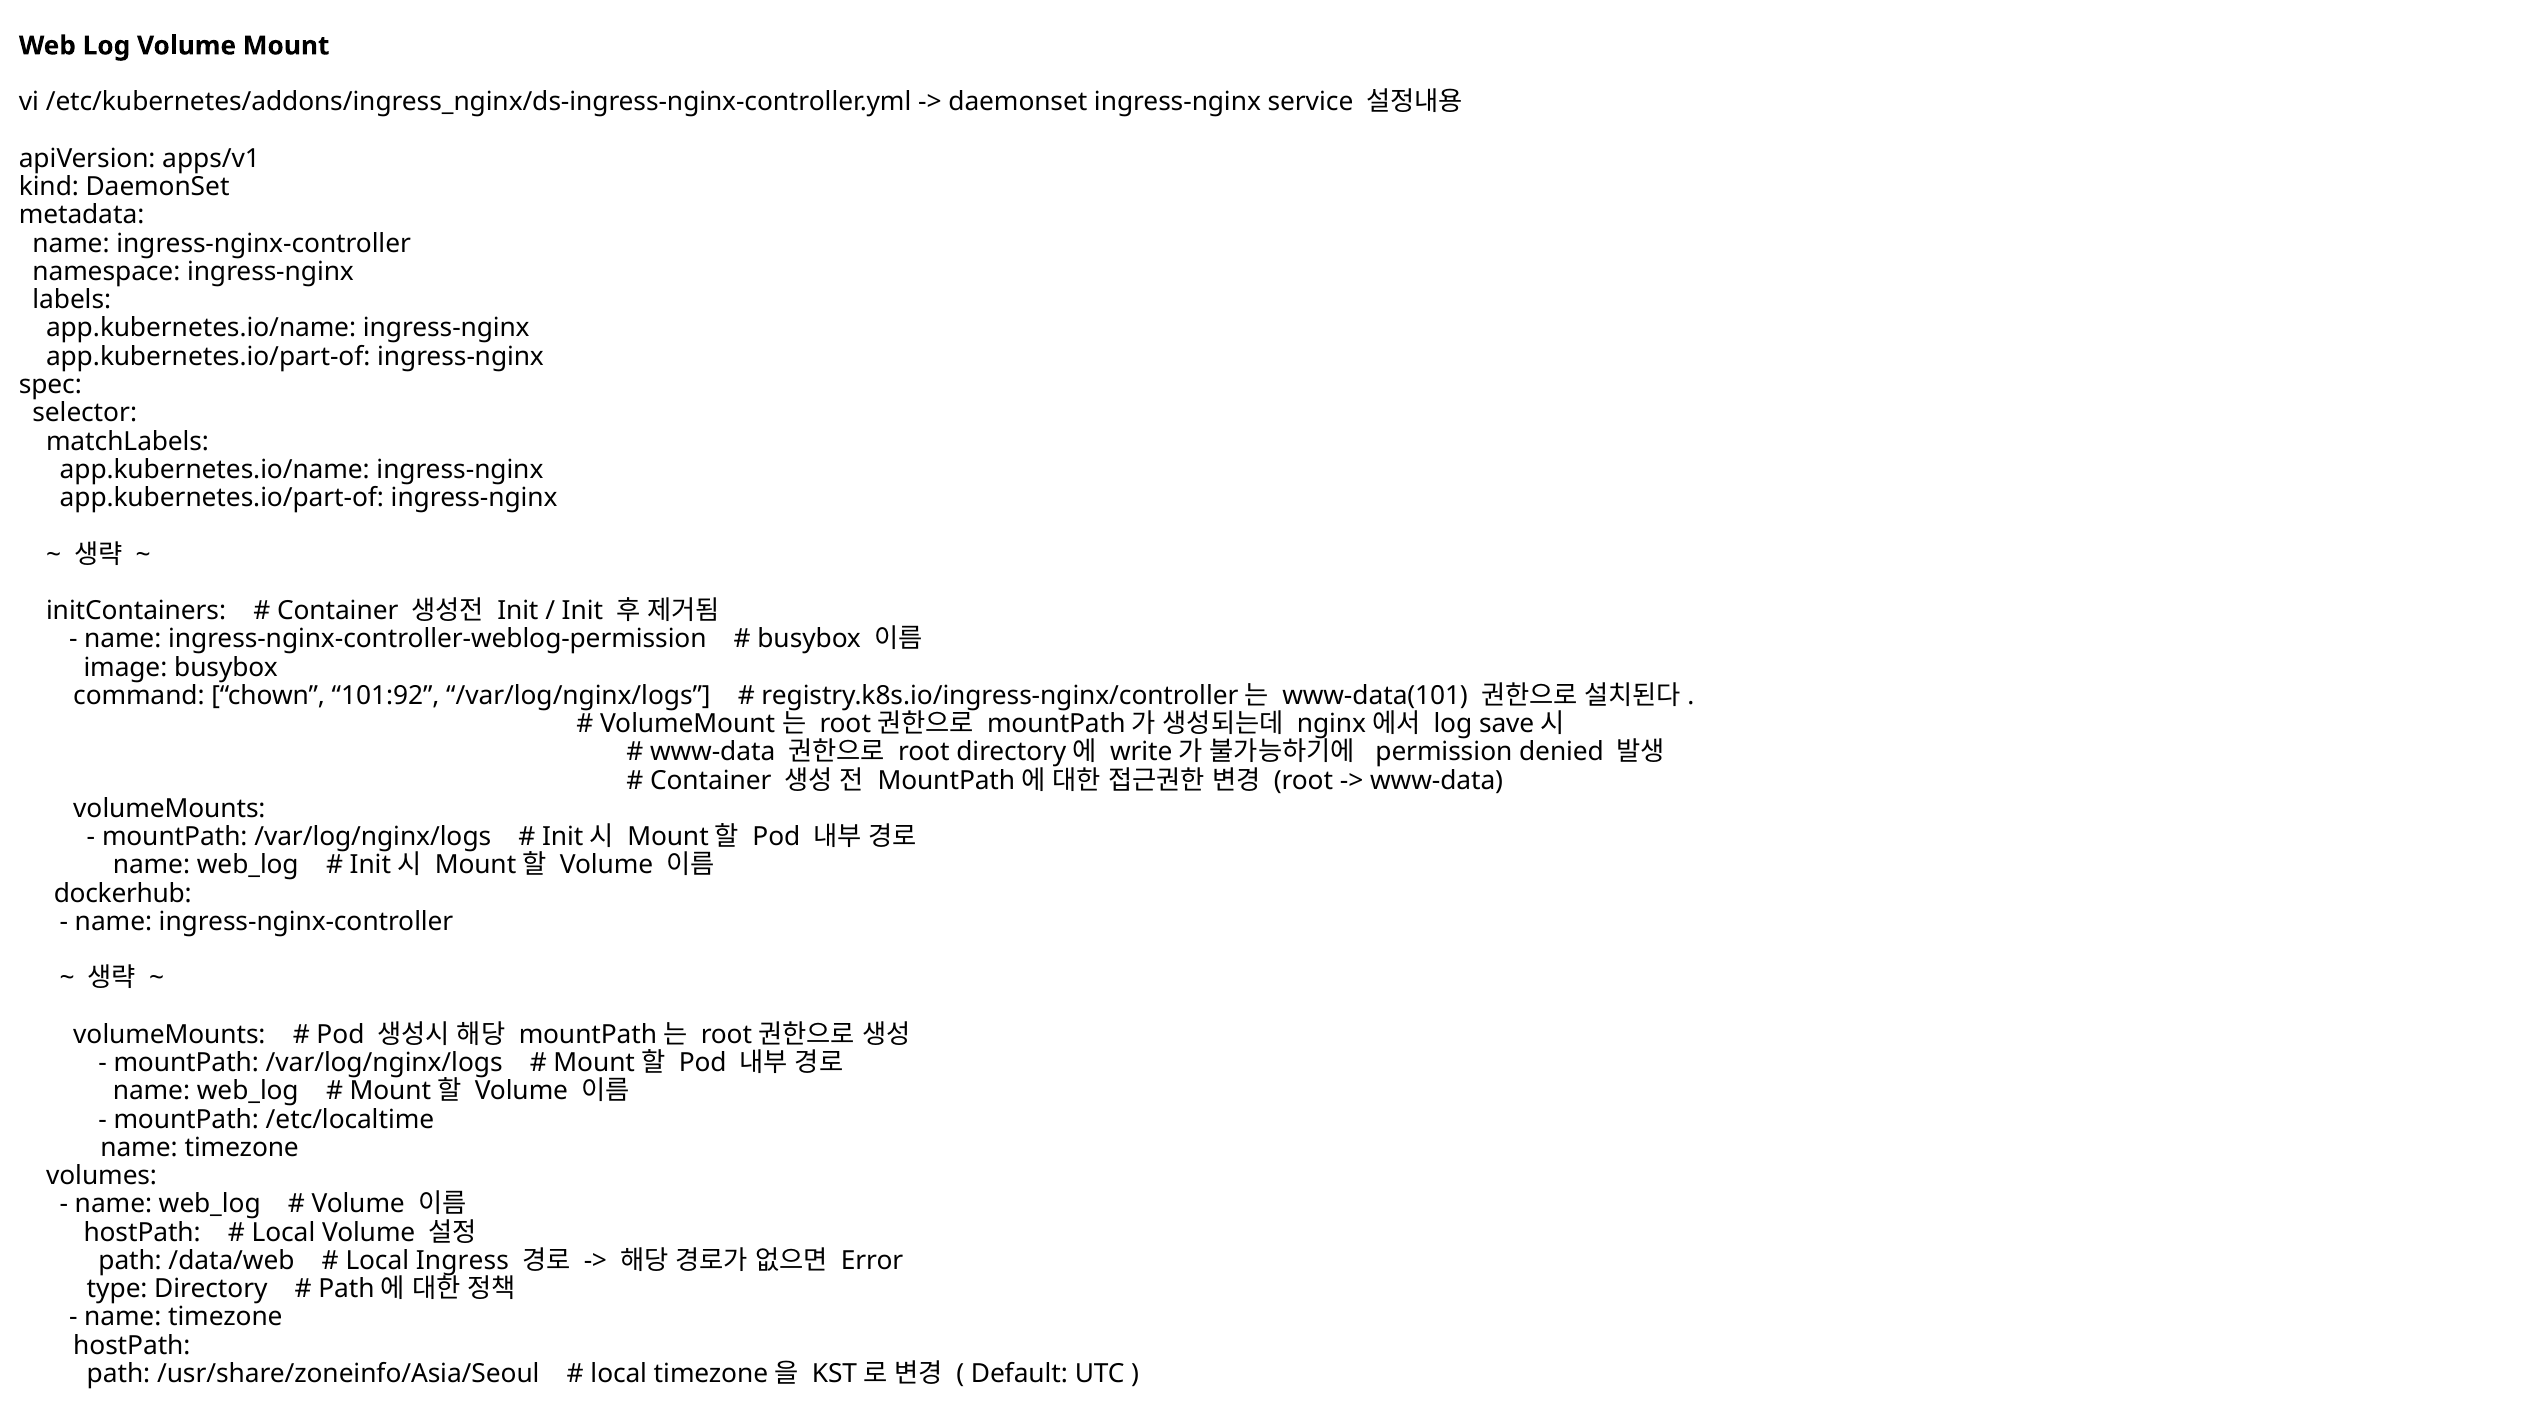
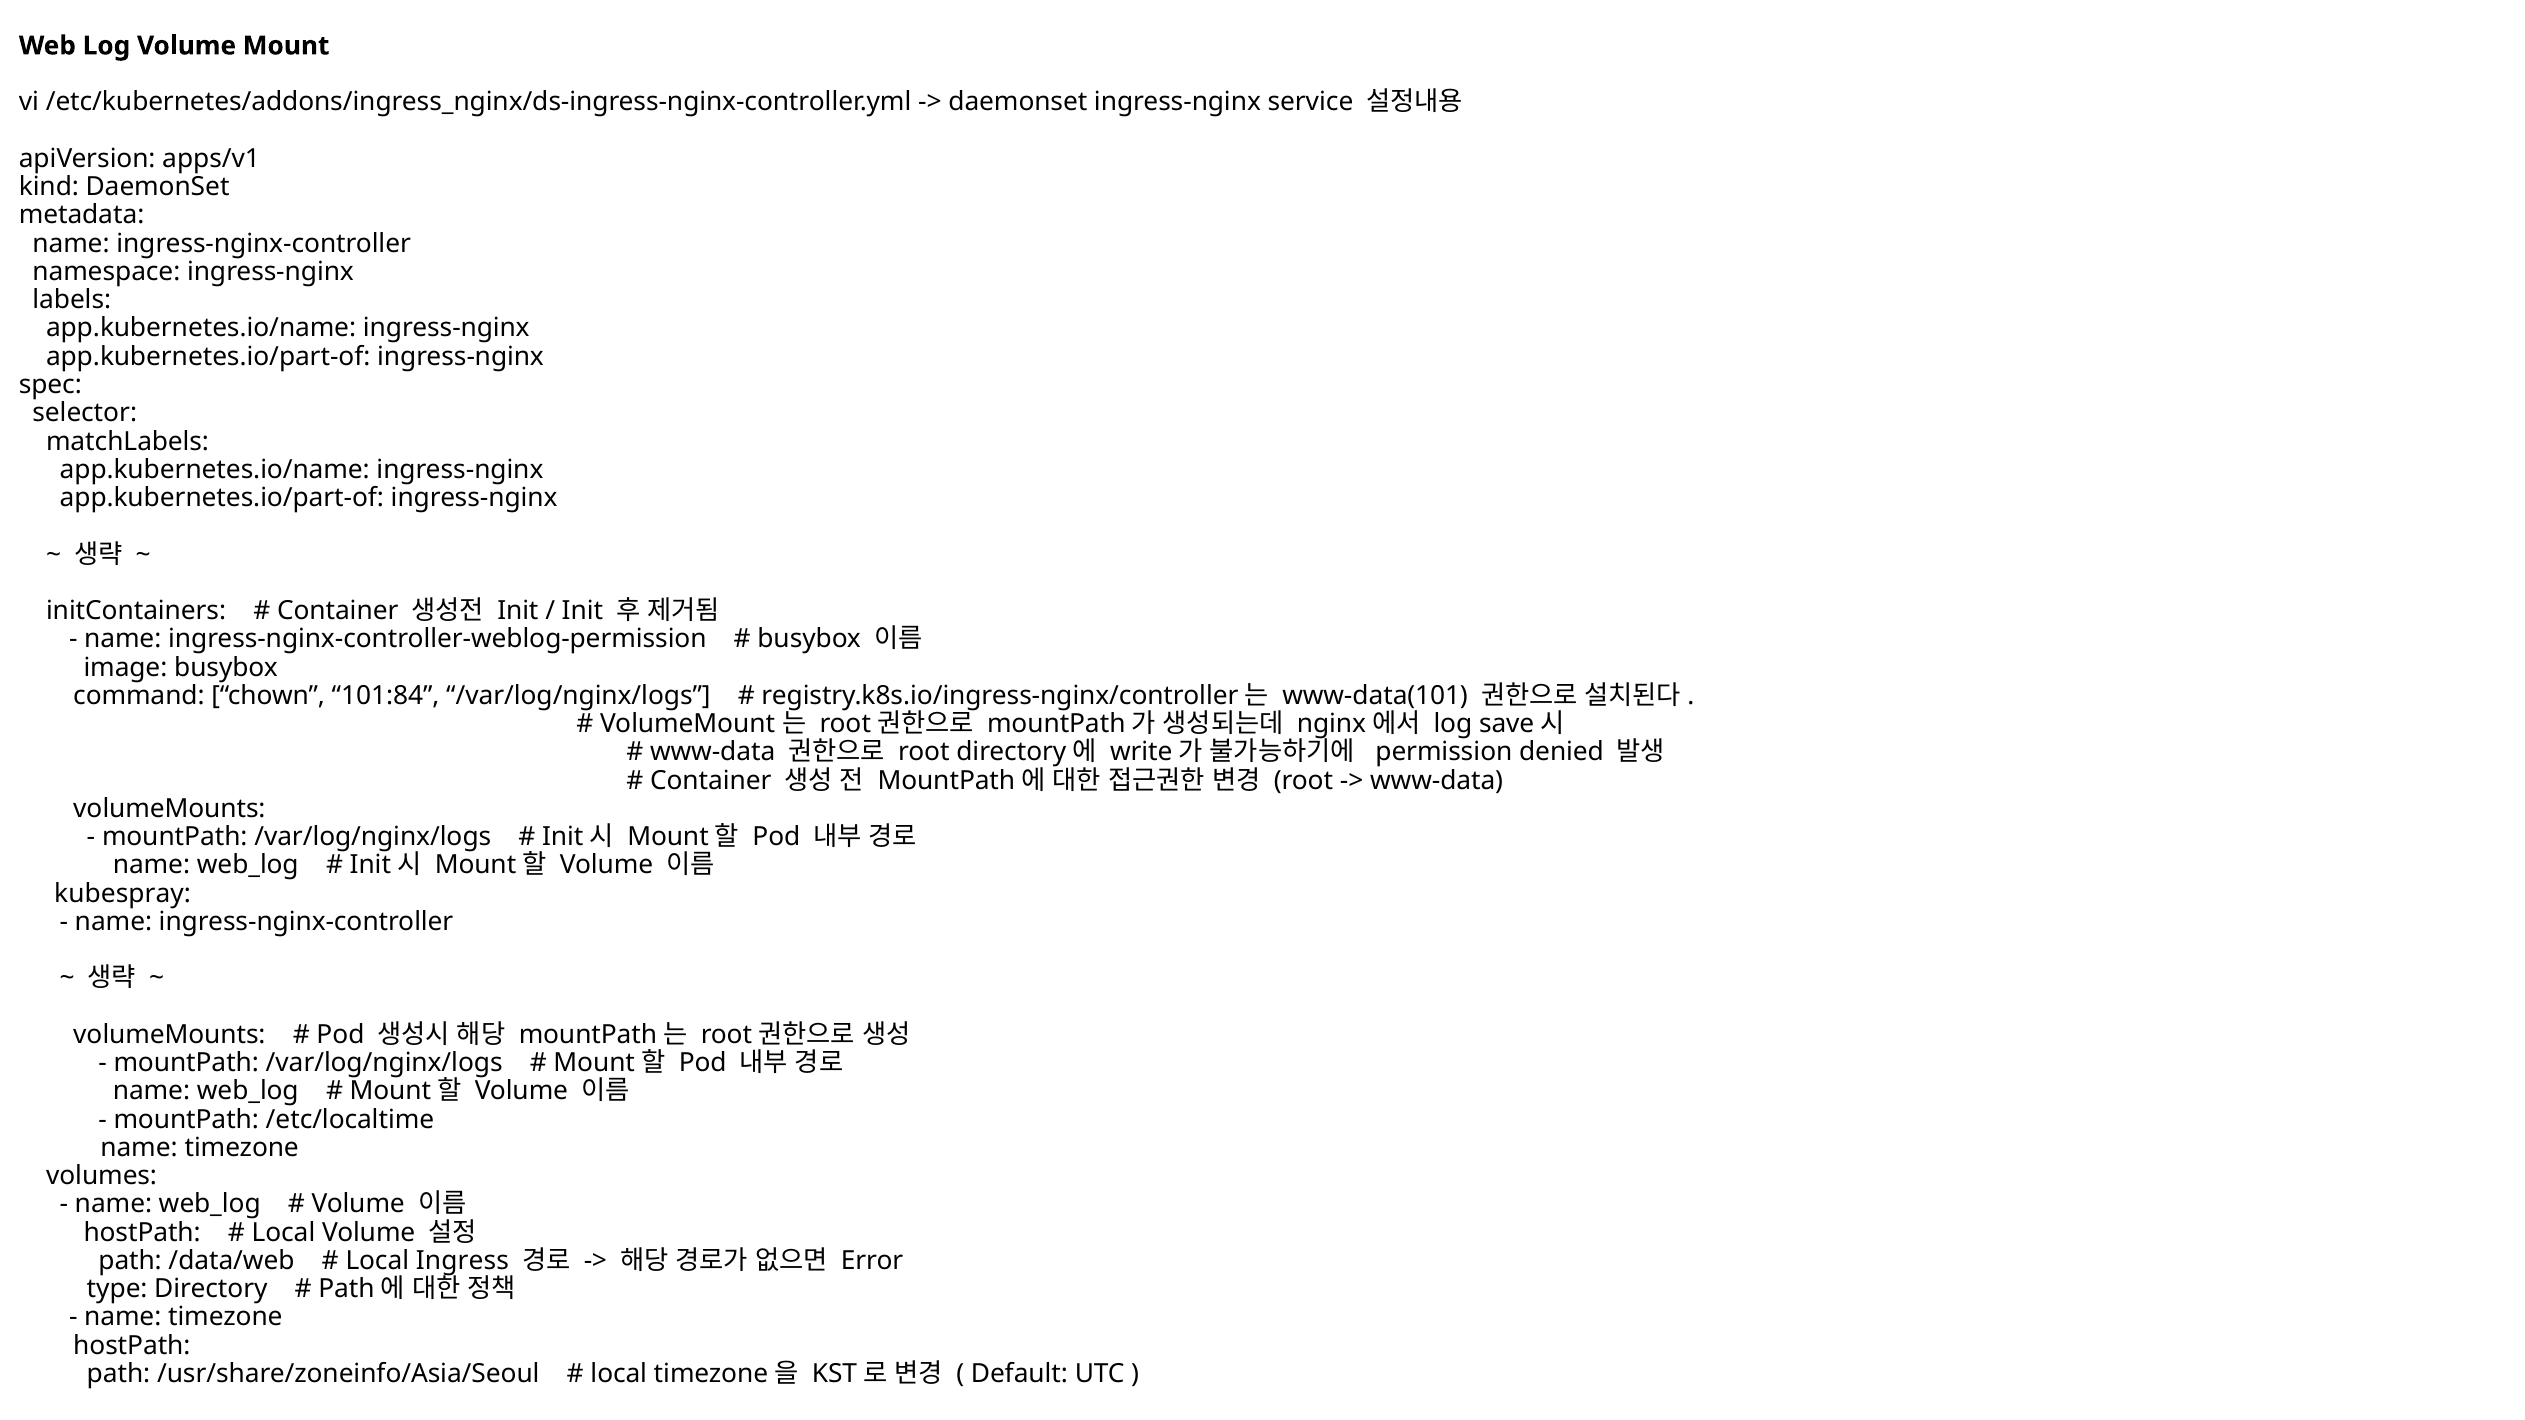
101:92: 101:92 -> 101:84 (386, 696)
dockerhub: dockerhub -> kubespray (123, 894)
